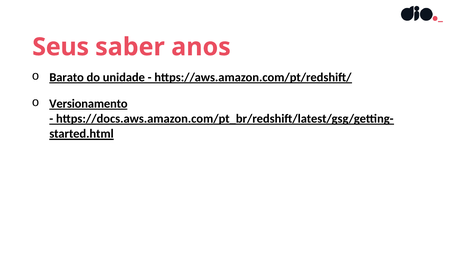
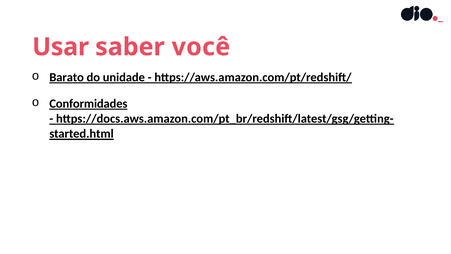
Seus: Seus -> Usar (61, 47)
anos: anos -> você (201, 47)
Versionamento: Versionamento -> Conformidades (88, 104)
